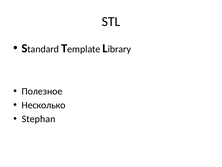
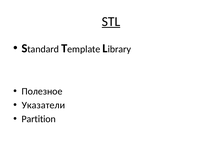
STL underline: none -> present (111, 21)
Несколько: Несколько -> Указатели (43, 105)
Stephan: Stephan -> Partition (39, 119)
